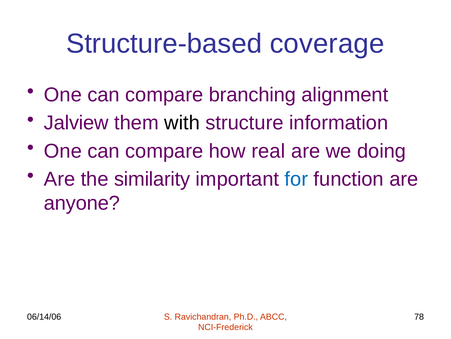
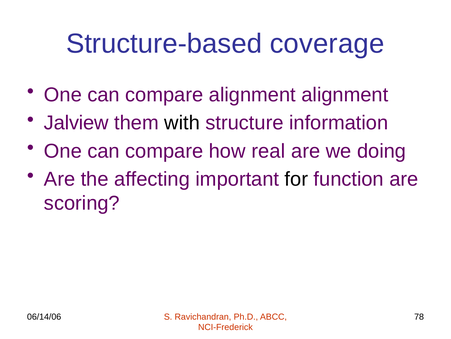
compare branching: branching -> alignment (252, 95)
similarity: similarity -> affecting (152, 179)
for colour: blue -> black (296, 179)
anyone: anyone -> scoring (82, 203)
